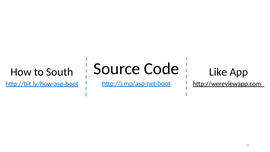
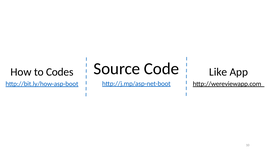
South: South -> Codes (60, 72)
